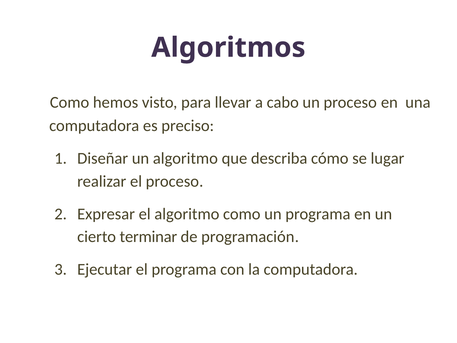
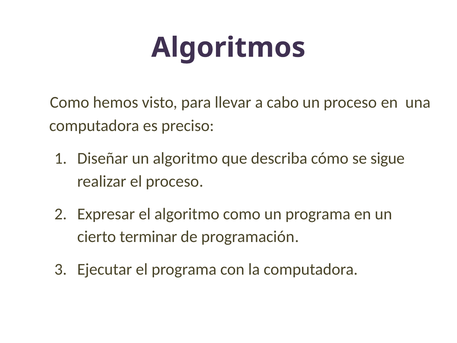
lugar: lugar -> sigue (388, 158)
